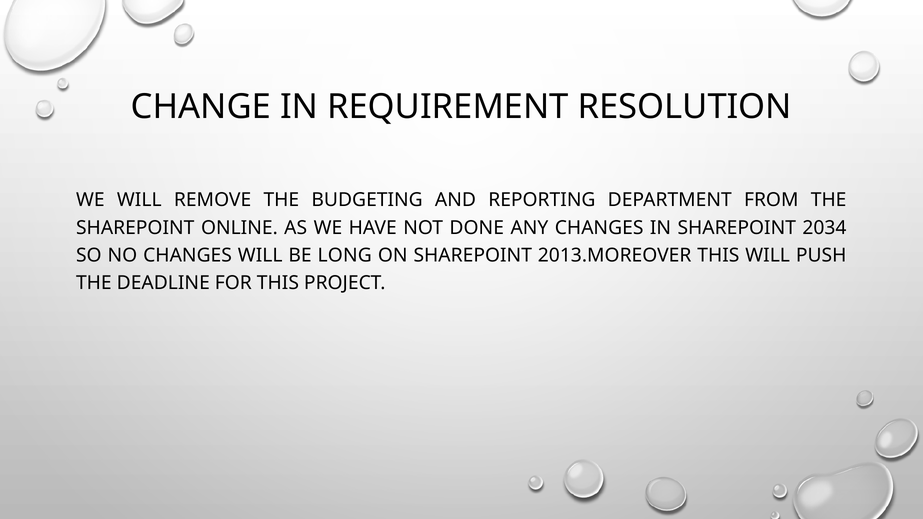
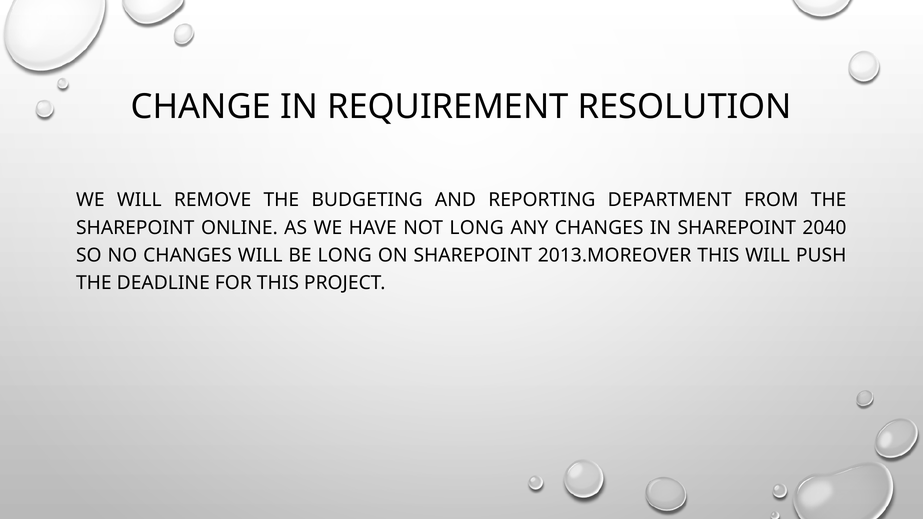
NOT DONE: DONE -> LONG (477, 228)
2034: 2034 -> 2040 (824, 228)
